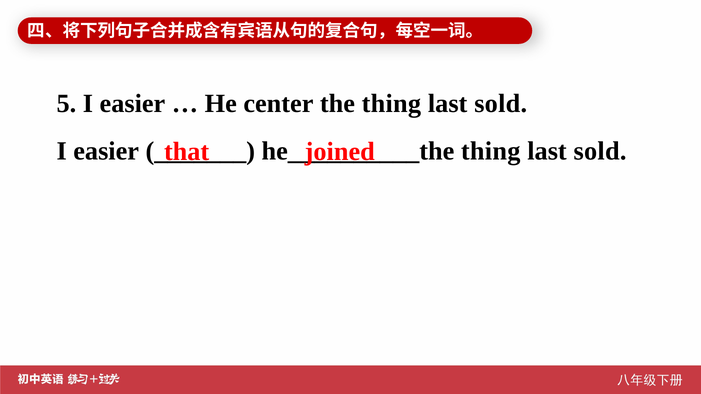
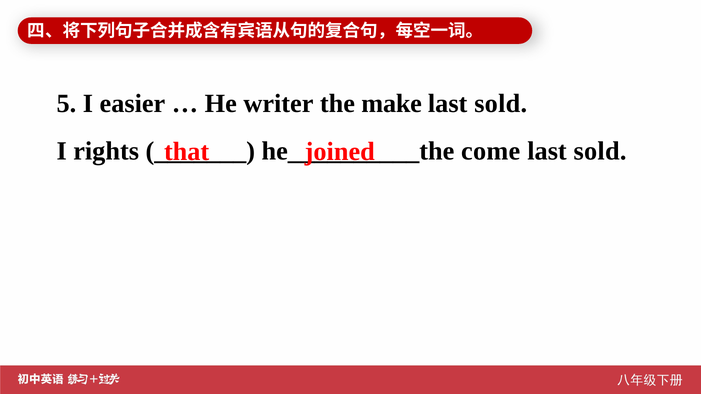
center: center -> writer (278, 104)
the thing: thing -> make (392, 104)
easier: easier -> rights (106, 151)
thing: thing -> come (491, 151)
